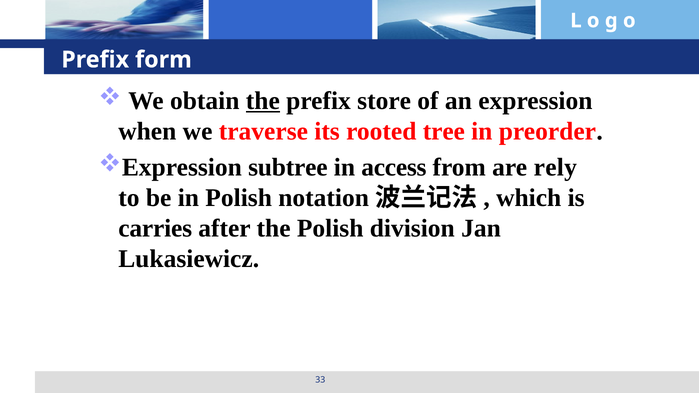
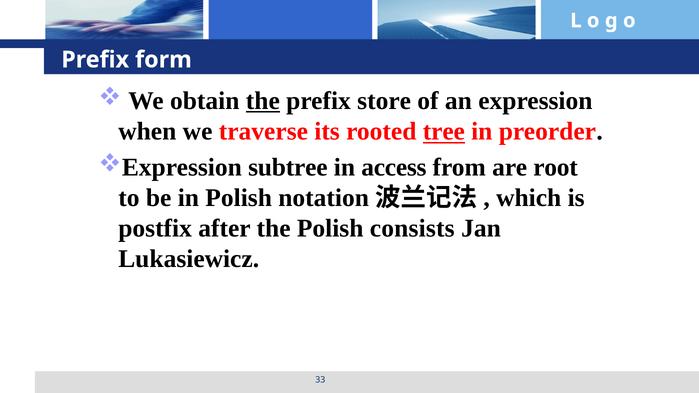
tree underline: none -> present (444, 132)
rely: rely -> root (556, 167)
carries: carries -> postfix (155, 229)
division: division -> consists (412, 229)
